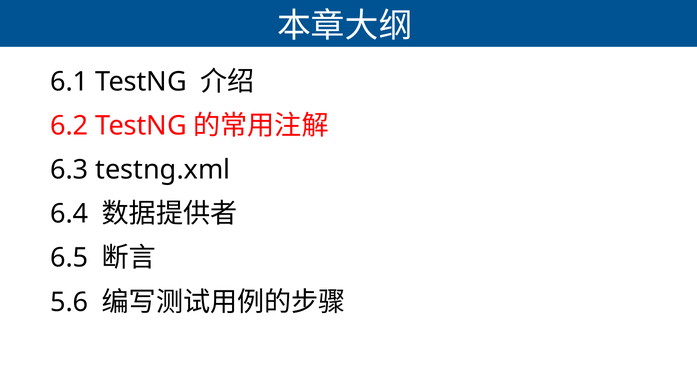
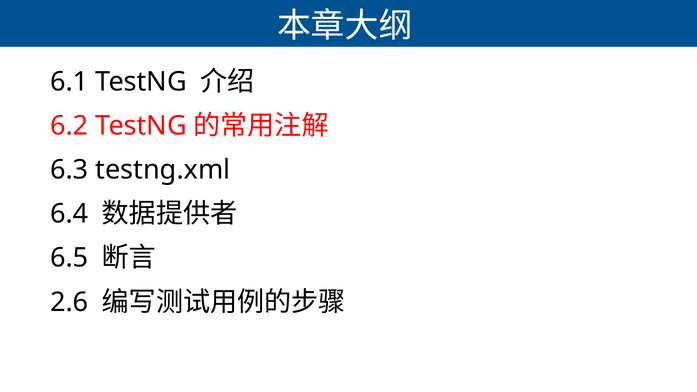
5.6: 5.6 -> 2.6 (69, 302)
